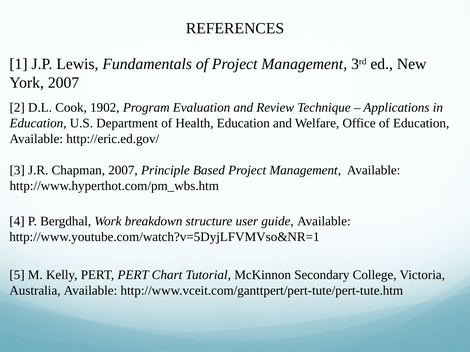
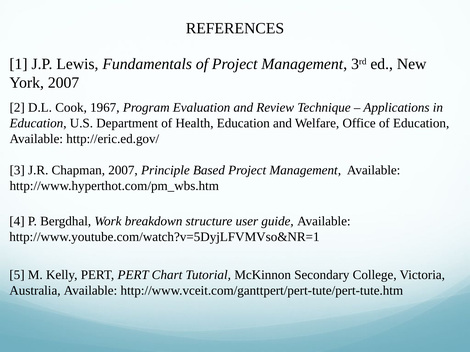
1902: 1902 -> 1967 (105, 108)
